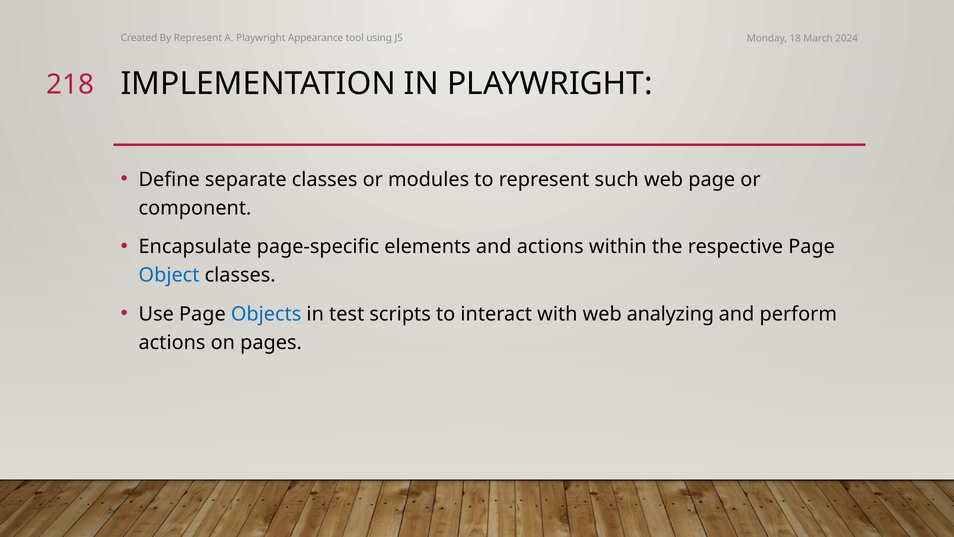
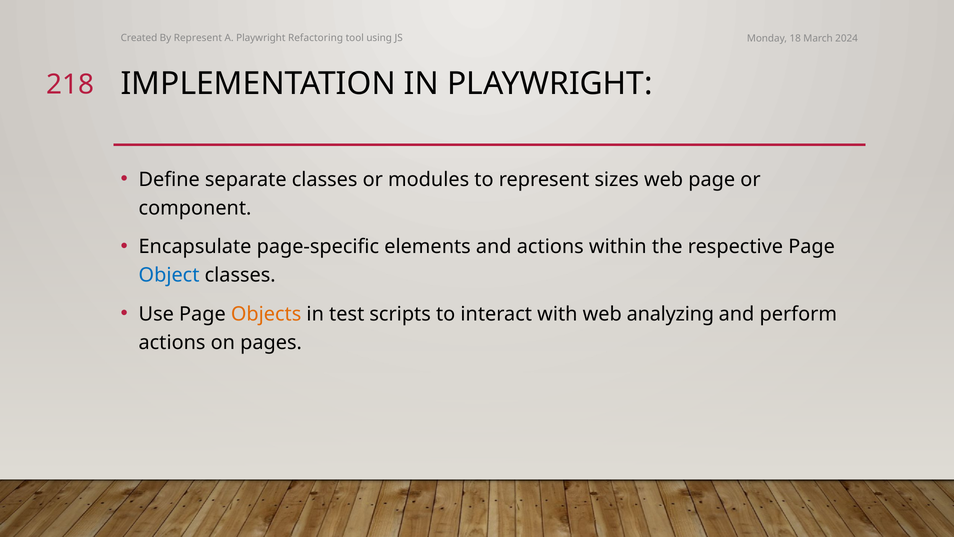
Appearance: Appearance -> Refactoring (316, 38)
such: such -> sizes (617, 179)
Objects colour: blue -> orange (266, 314)
